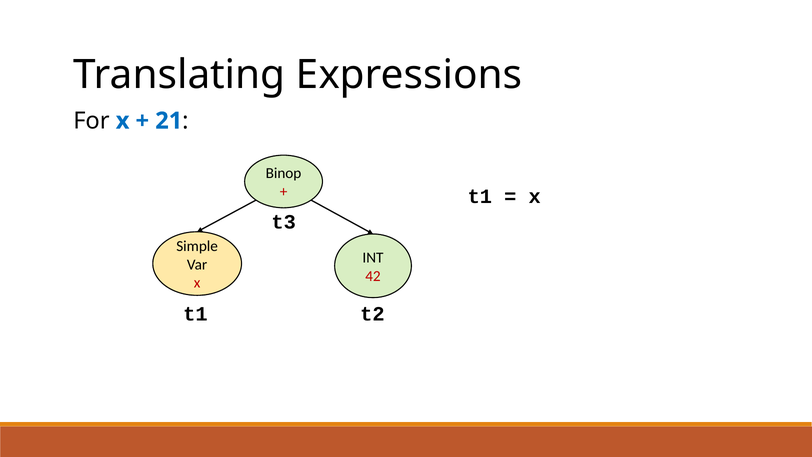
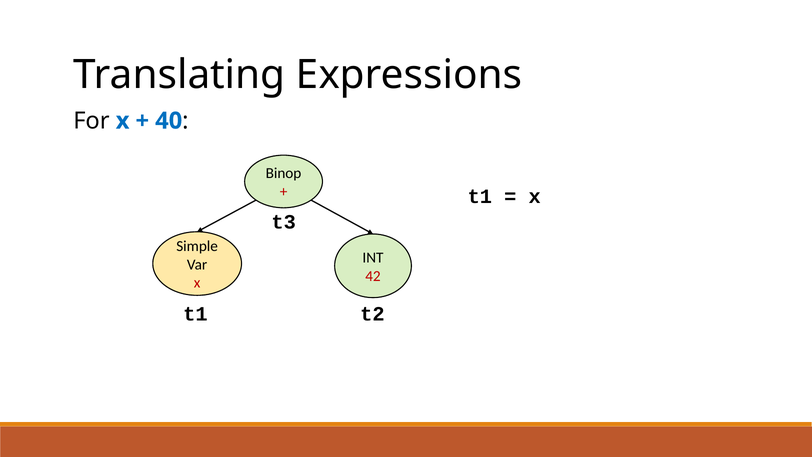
21: 21 -> 40 (169, 121)
